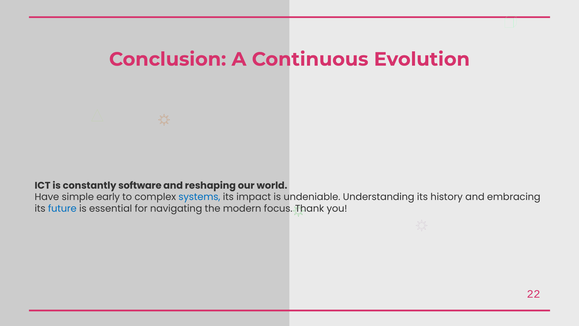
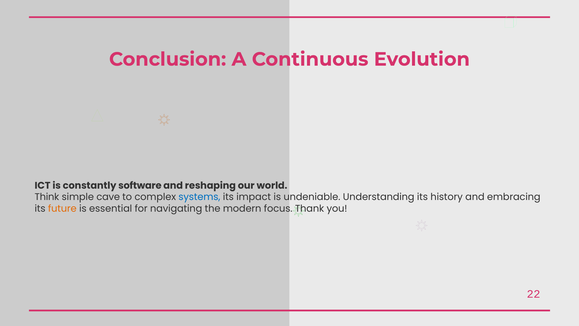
Have: Have -> Think (47, 197)
early: early -> cave (108, 197)
future colour: blue -> orange (62, 209)
